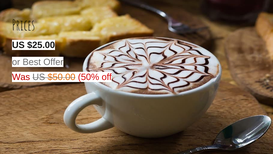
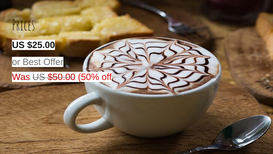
$50.00 colour: orange -> red (61, 77)
